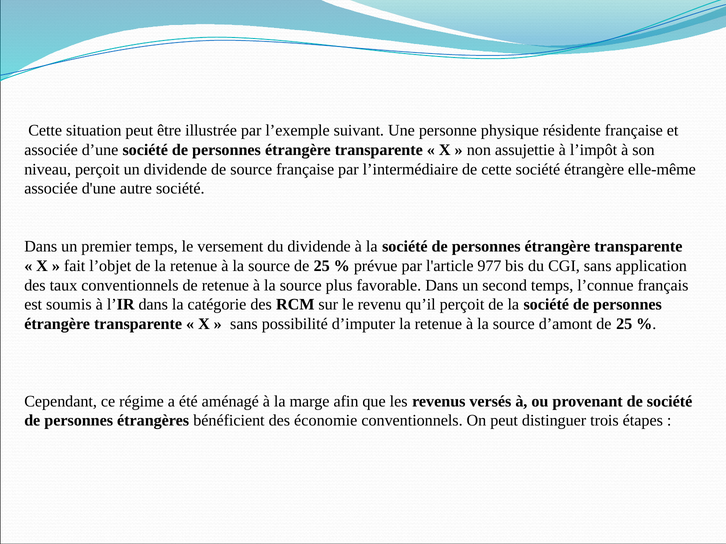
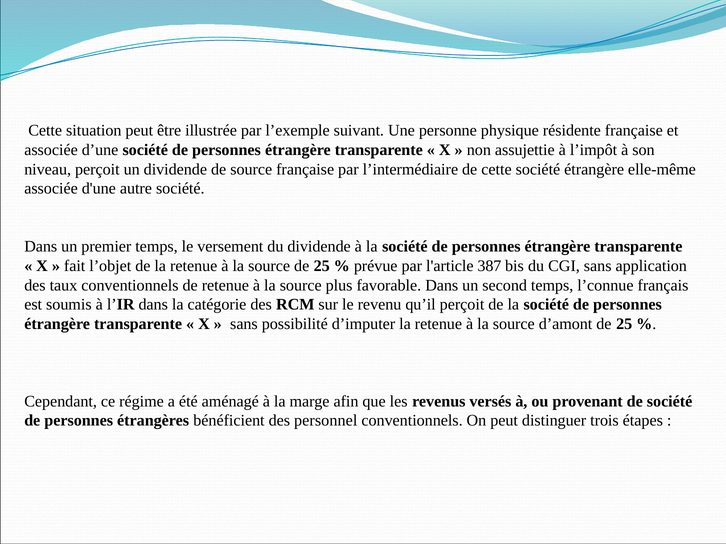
977: 977 -> 387 (489, 266)
économie: économie -> personnel (326, 421)
